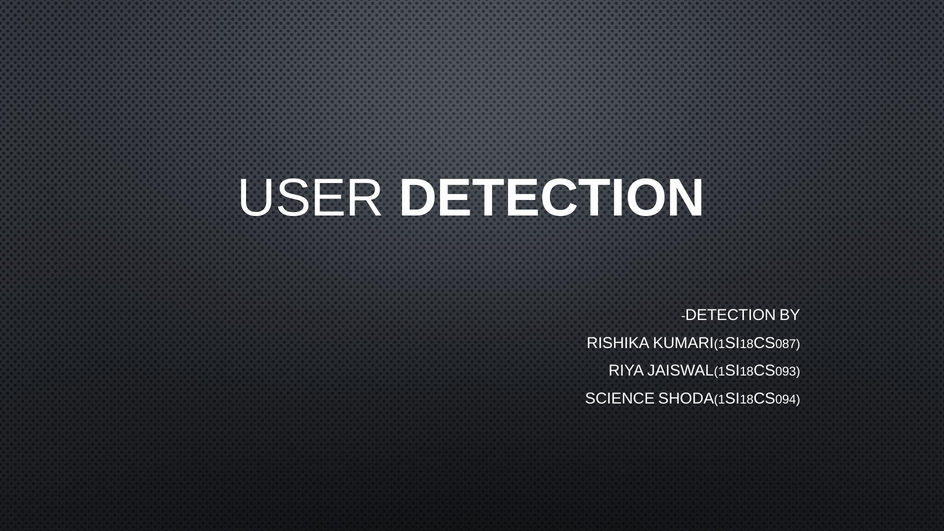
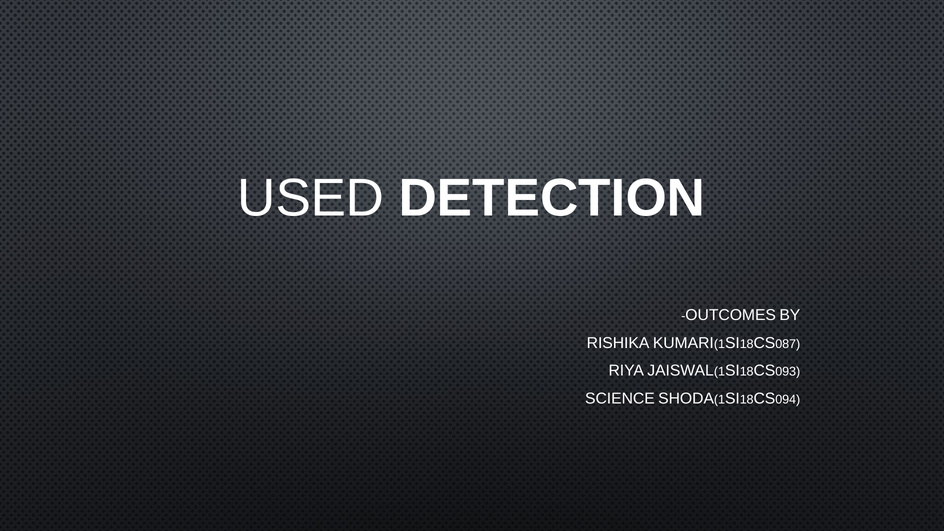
USER: USER -> USED (311, 198)
DETECTION: DETECTION -> OUTCOMES (731, 315)
